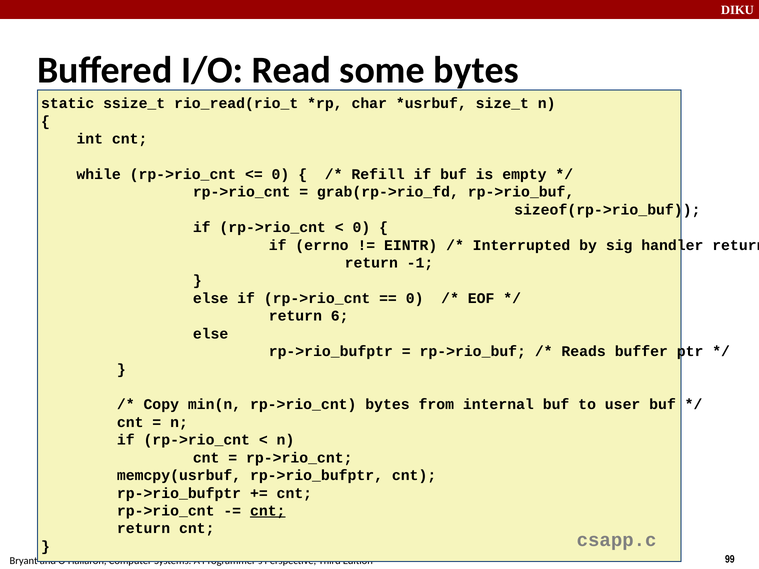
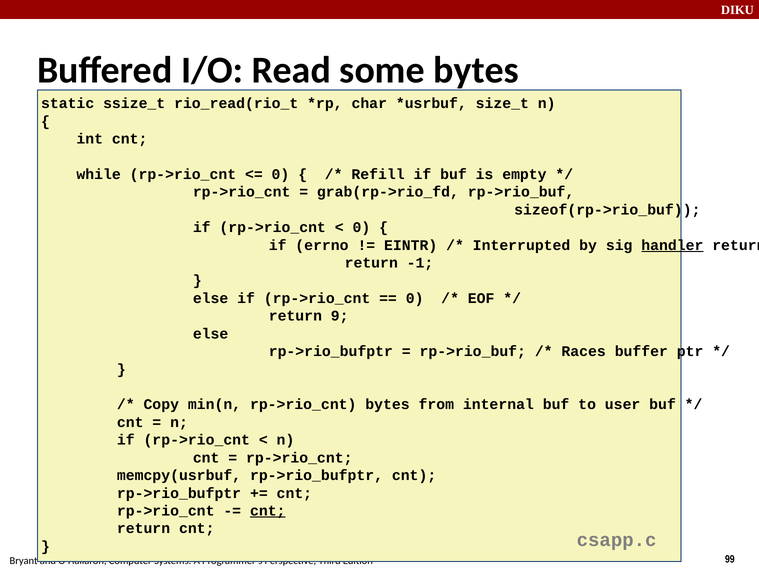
handler underline: none -> present (672, 245)
6: 6 -> 9 (340, 316)
Reads: Reads -> Races (584, 352)
